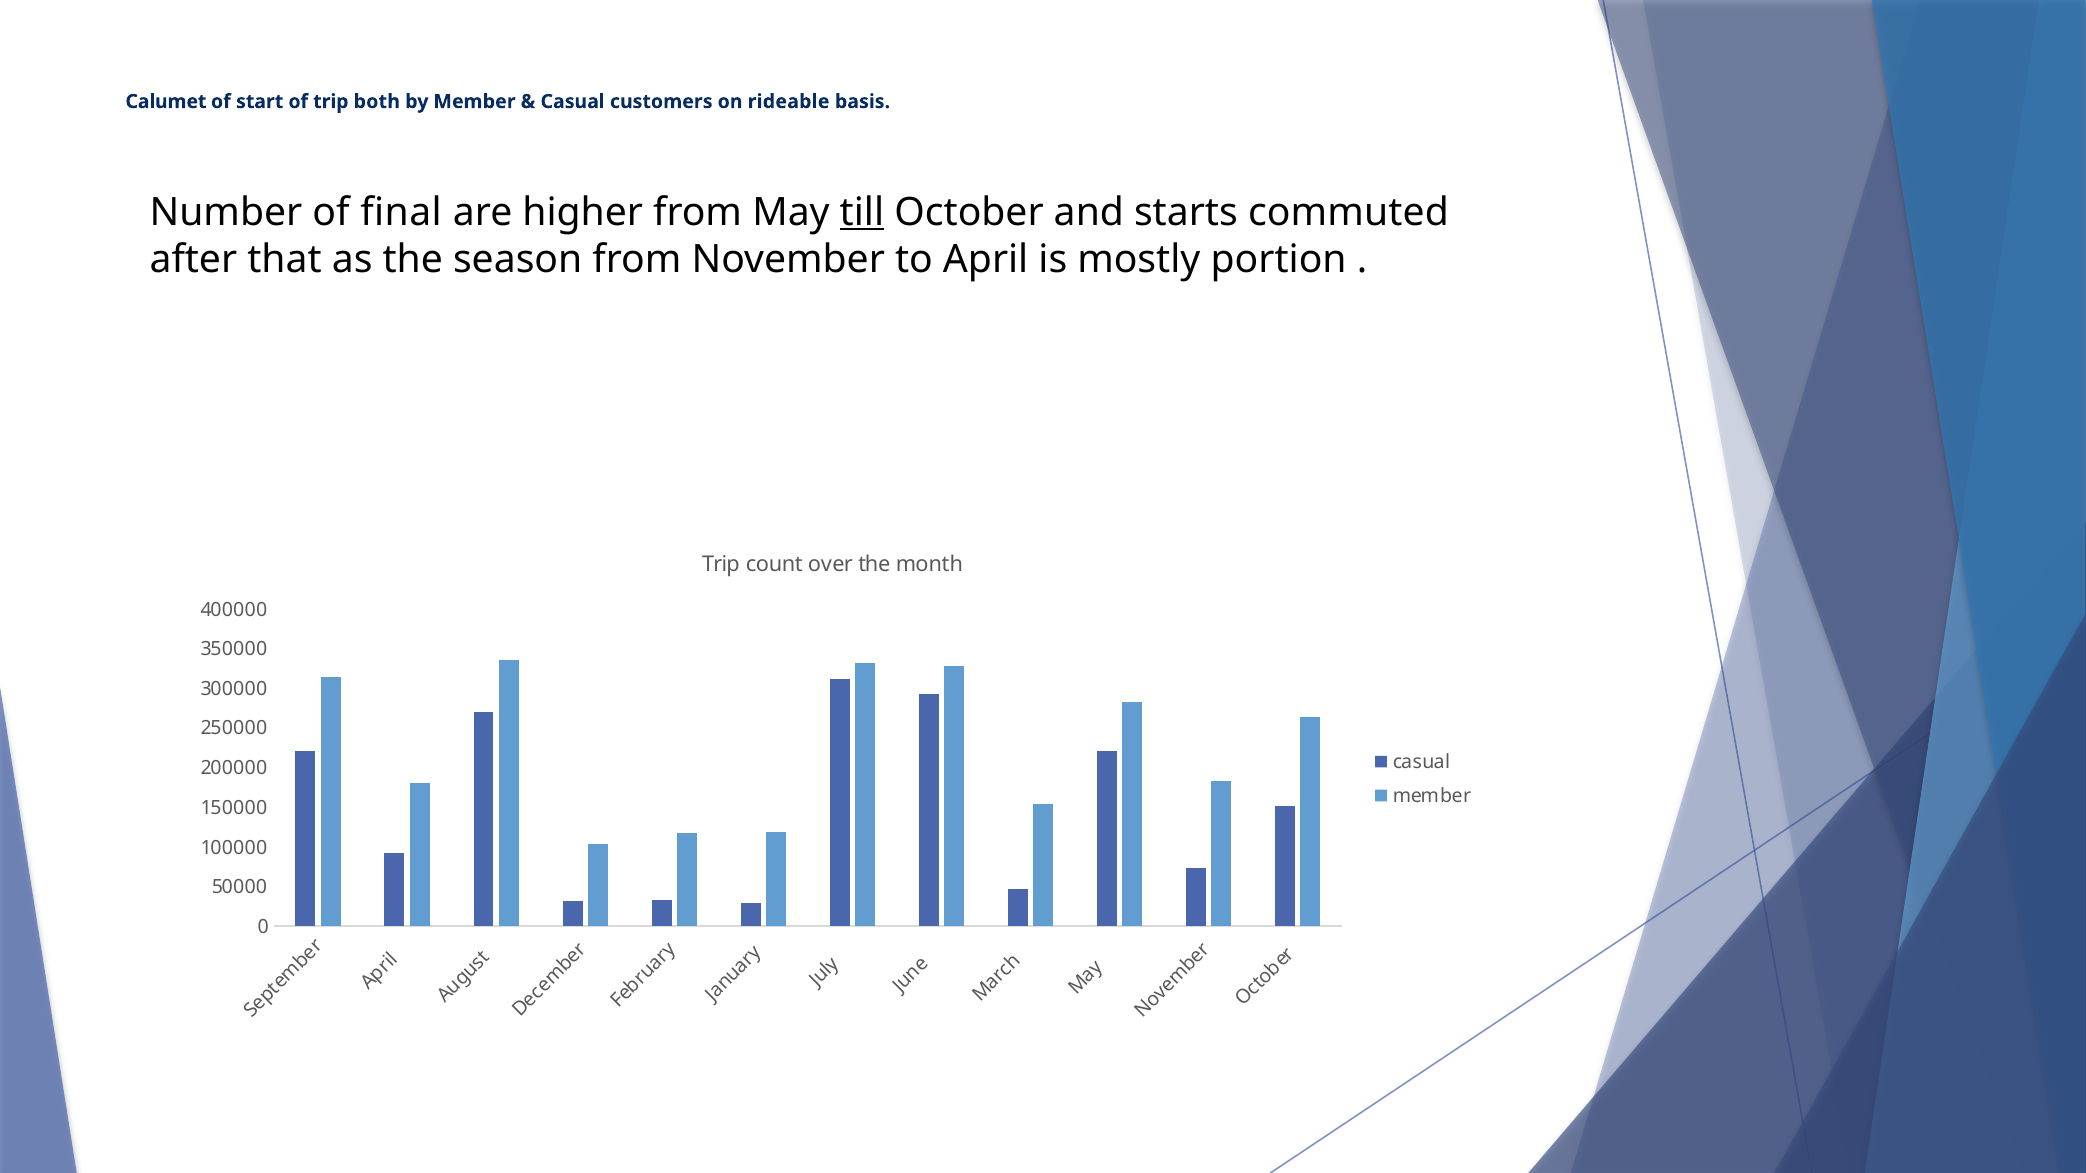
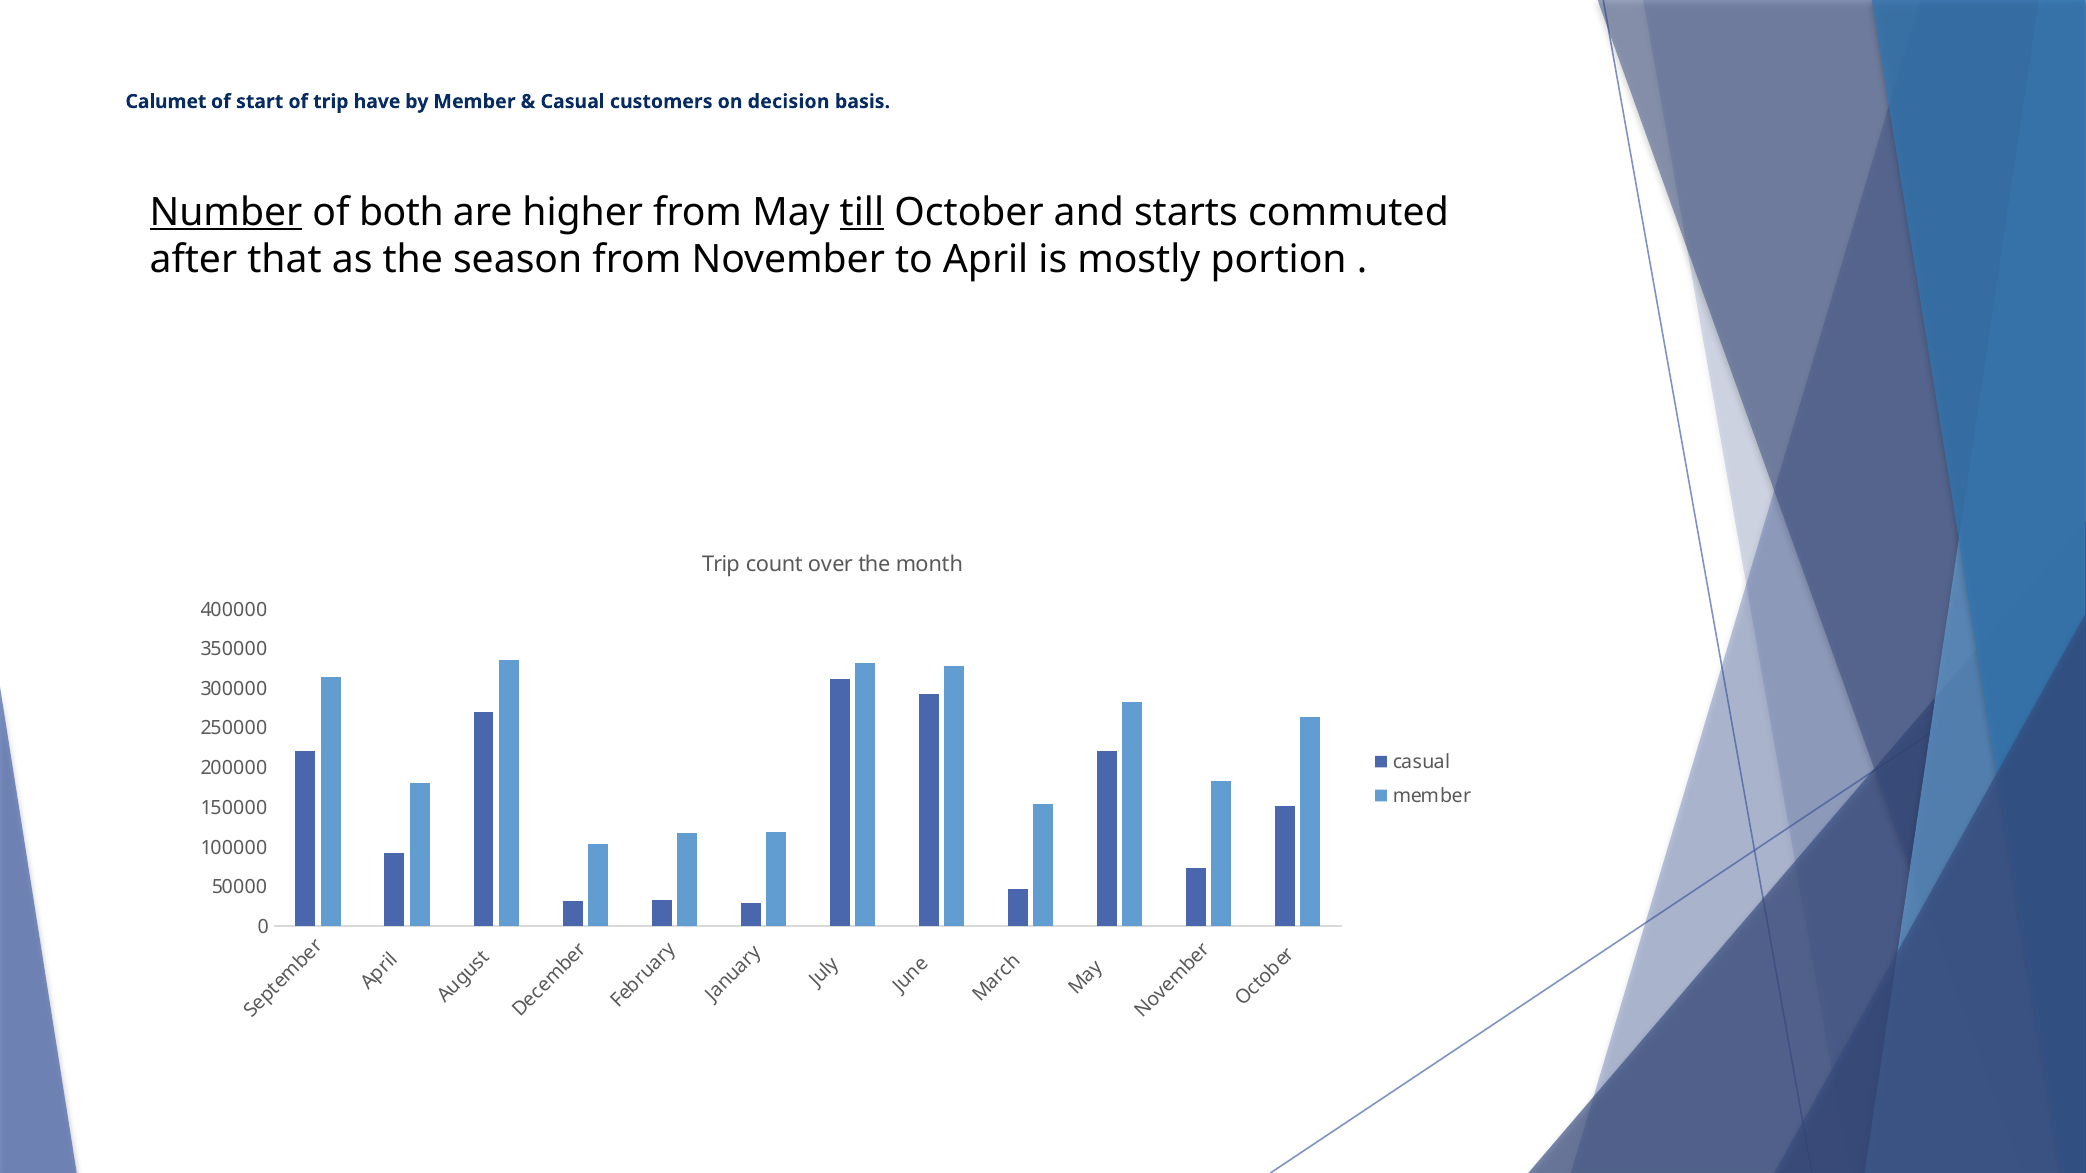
both: both -> have (377, 102)
rideable: rideable -> decision (789, 102)
Number underline: none -> present (226, 212)
final: final -> both (401, 212)
